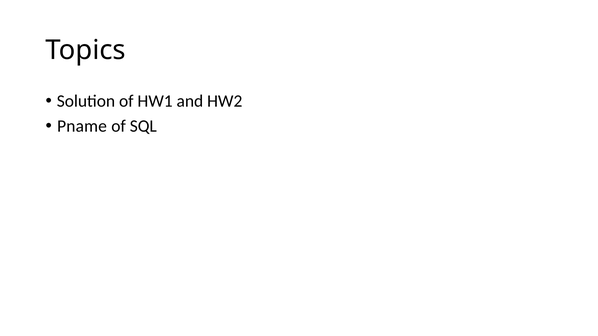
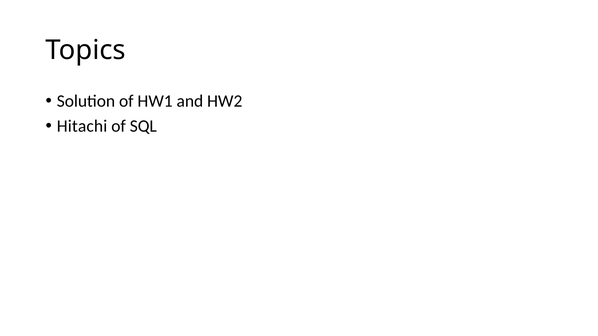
Pname: Pname -> Hitachi (82, 126)
